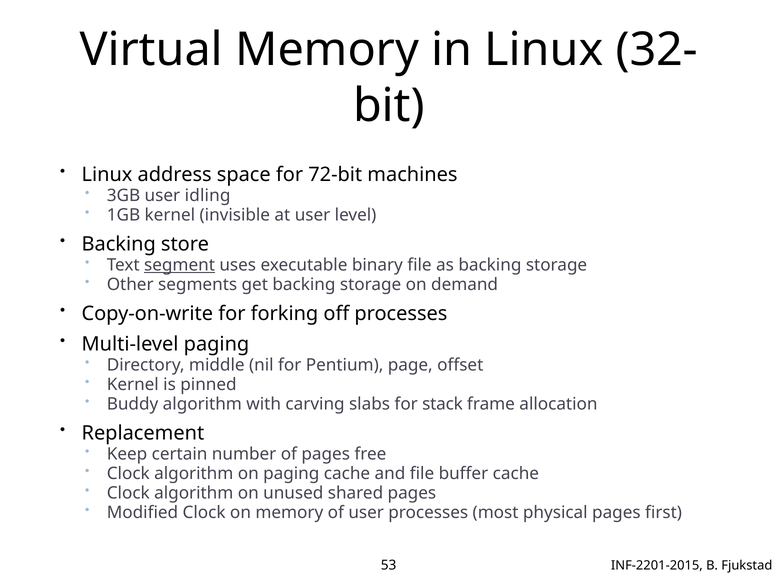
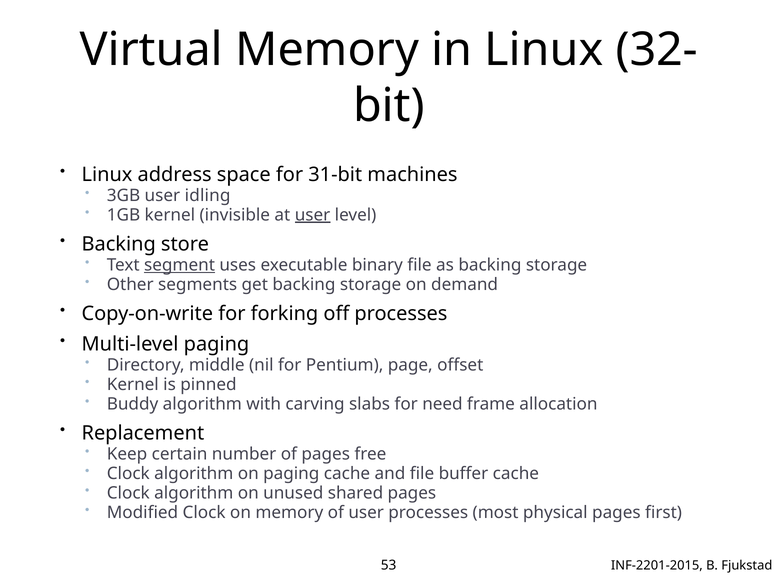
72-bit: 72-bit -> 31-bit (335, 175)
user underline: none -> present (313, 215)
stack: stack -> need (442, 404)
